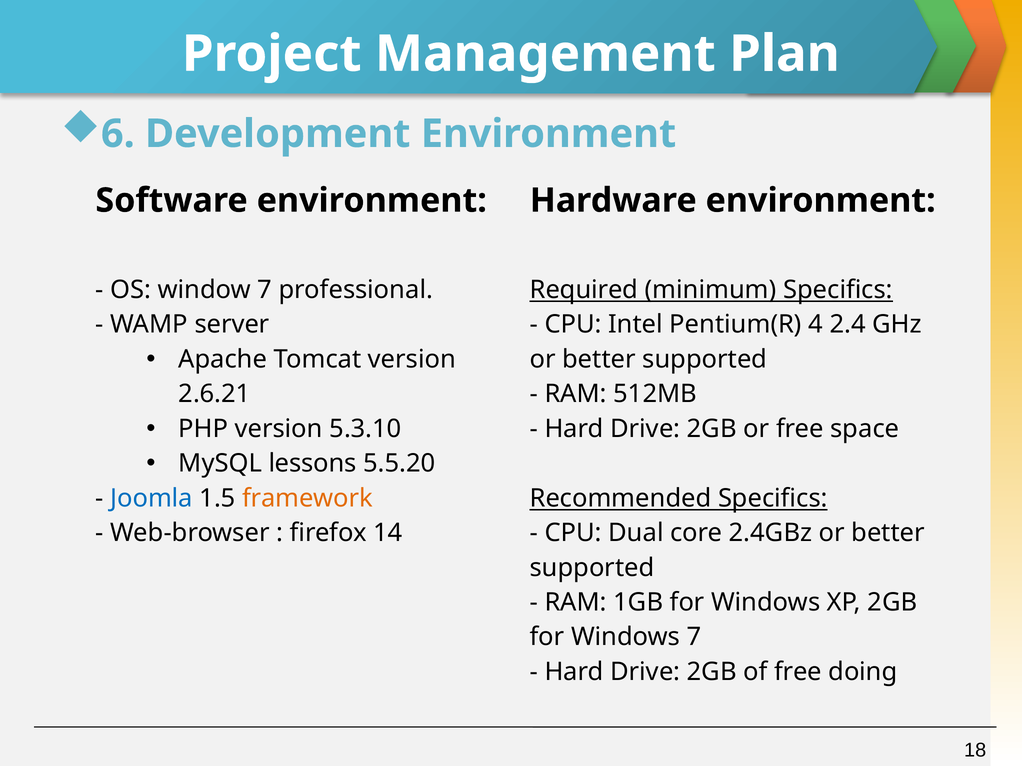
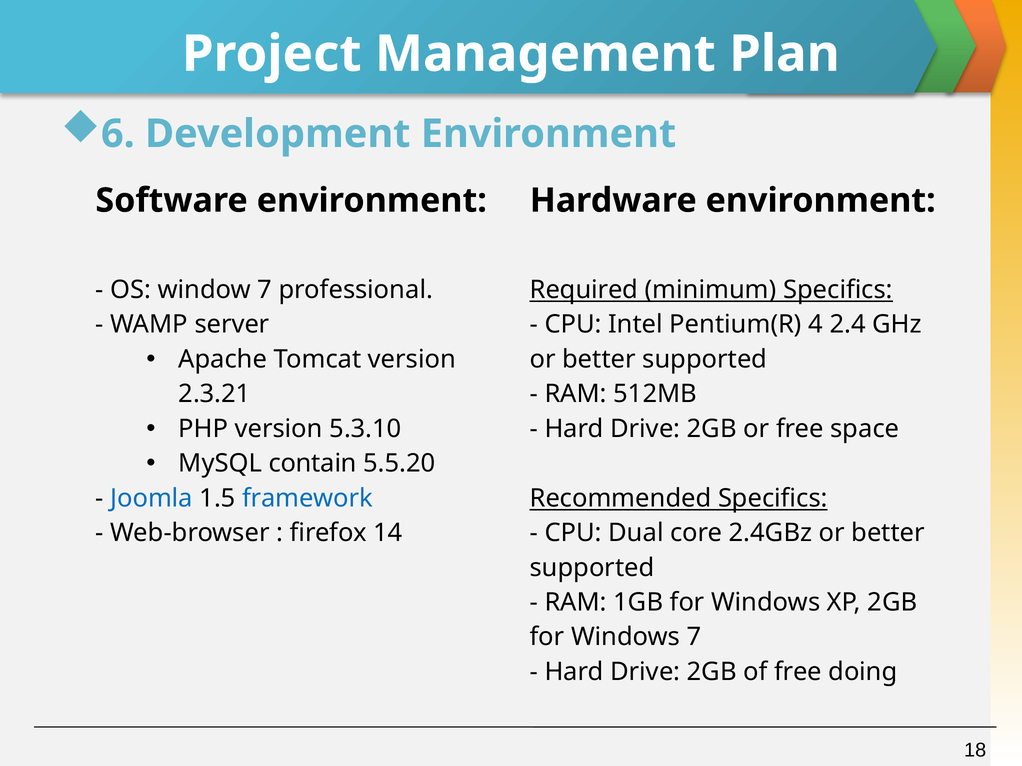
2.6.21: 2.6.21 -> 2.3.21 (214, 394)
lessons: lessons -> contain (313, 464)
framework colour: orange -> blue (307, 498)
